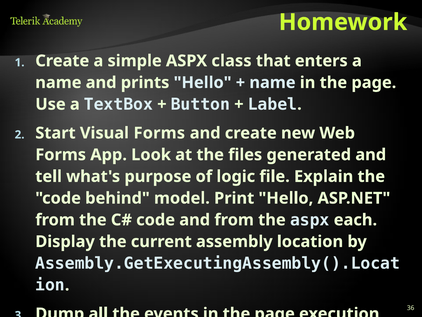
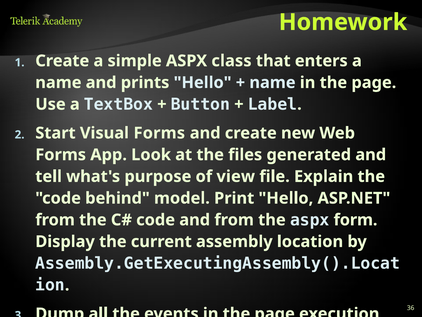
logic: logic -> view (236, 176)
each: each -> form (356, 220)
